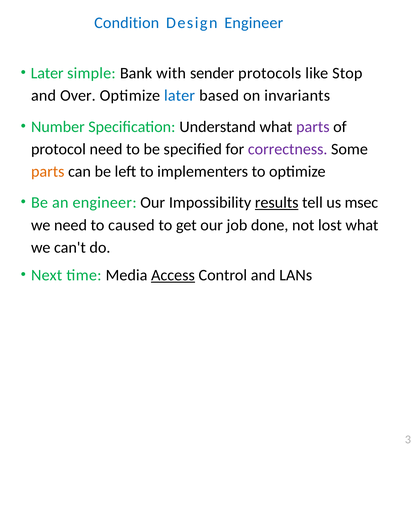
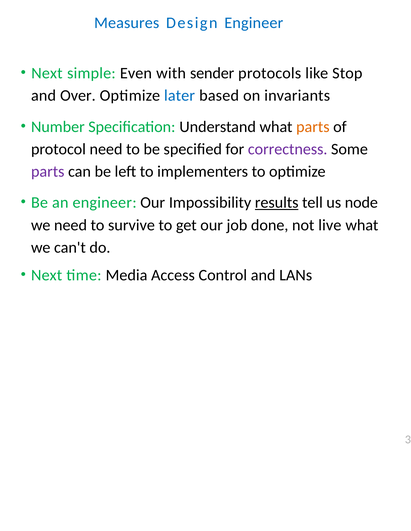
Condition: Condition -> Measures (127, 23)
Later: Later -> Next (47, 73)
Bank: Bank -> Even (136, 73)
parts colour: purple -> orange (313, 127)
parts colour: orange -> purple (48, 172)
msec: msec -> node (361, 203)
caused: caused -> survive (131, 225)
lost: lost -> live (330, 225)
Access underline: present -> none (173, 276)
